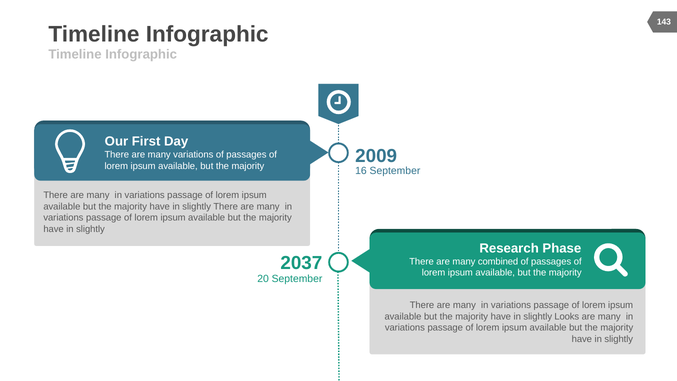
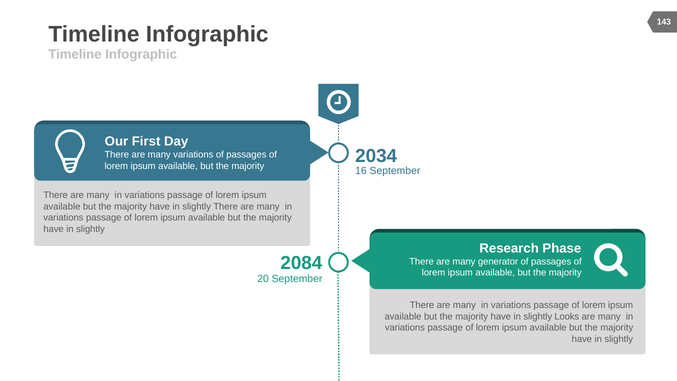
2009: 2009 -> 2034 (376, 156)
2037: 2037 -> 2084 (301, 263)
combined: combined -> generator (498, 261)
